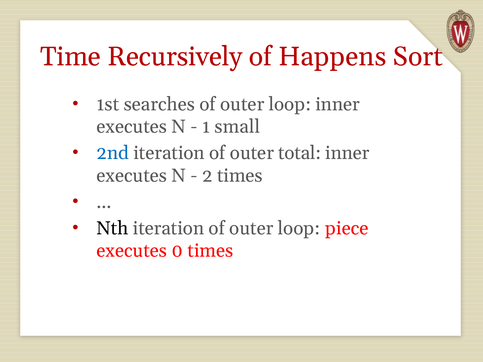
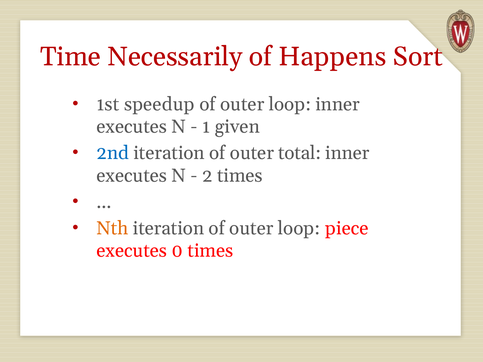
Recursively: Recursively -> Necessarily (175, 57)
searches: searches -> speedup (159, 104)
small: small -> given (237, 127)
Nth colour: black -> orange (112, 228)
